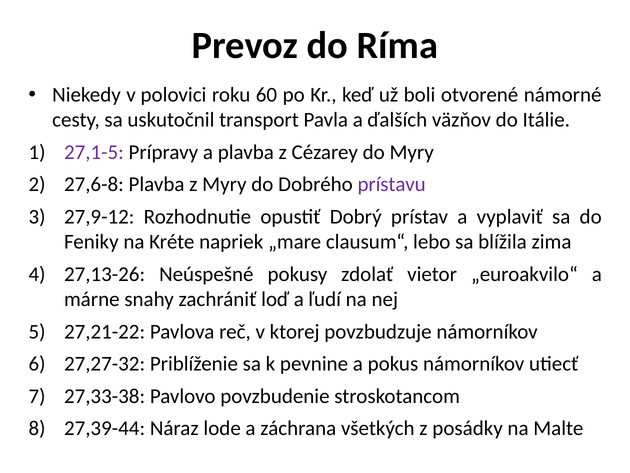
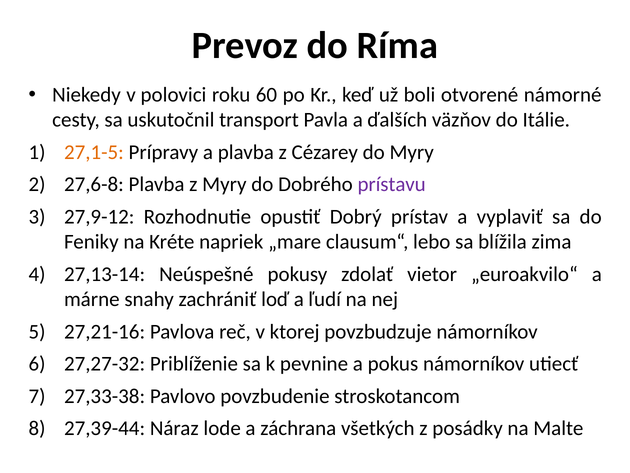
27,1-5 colour: purple -> orange (94, 152)
27,13-26: 27,13-26 -> 27,13-14 (105, 274)
27,21-22: 27,21-22 -> 27,21-16 (105, 331)
